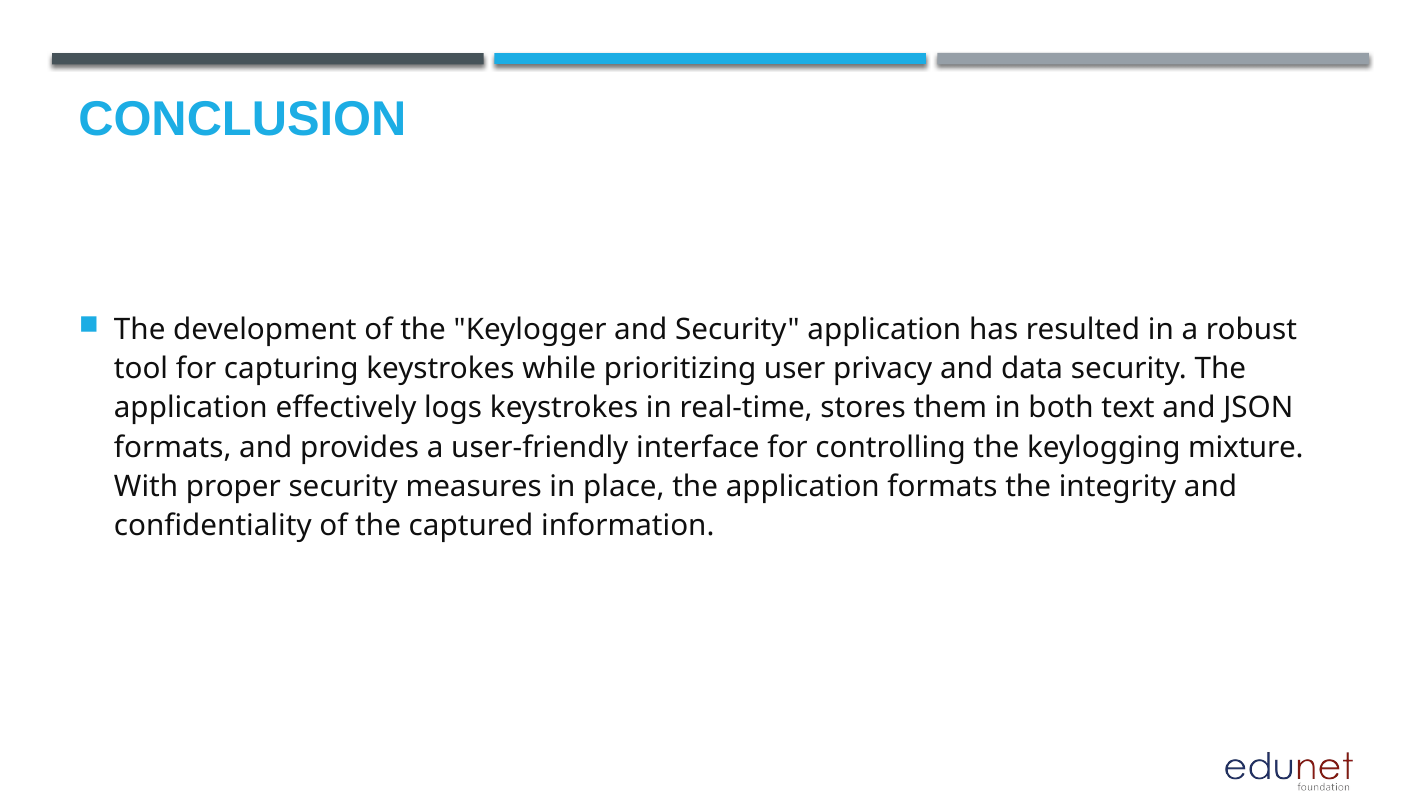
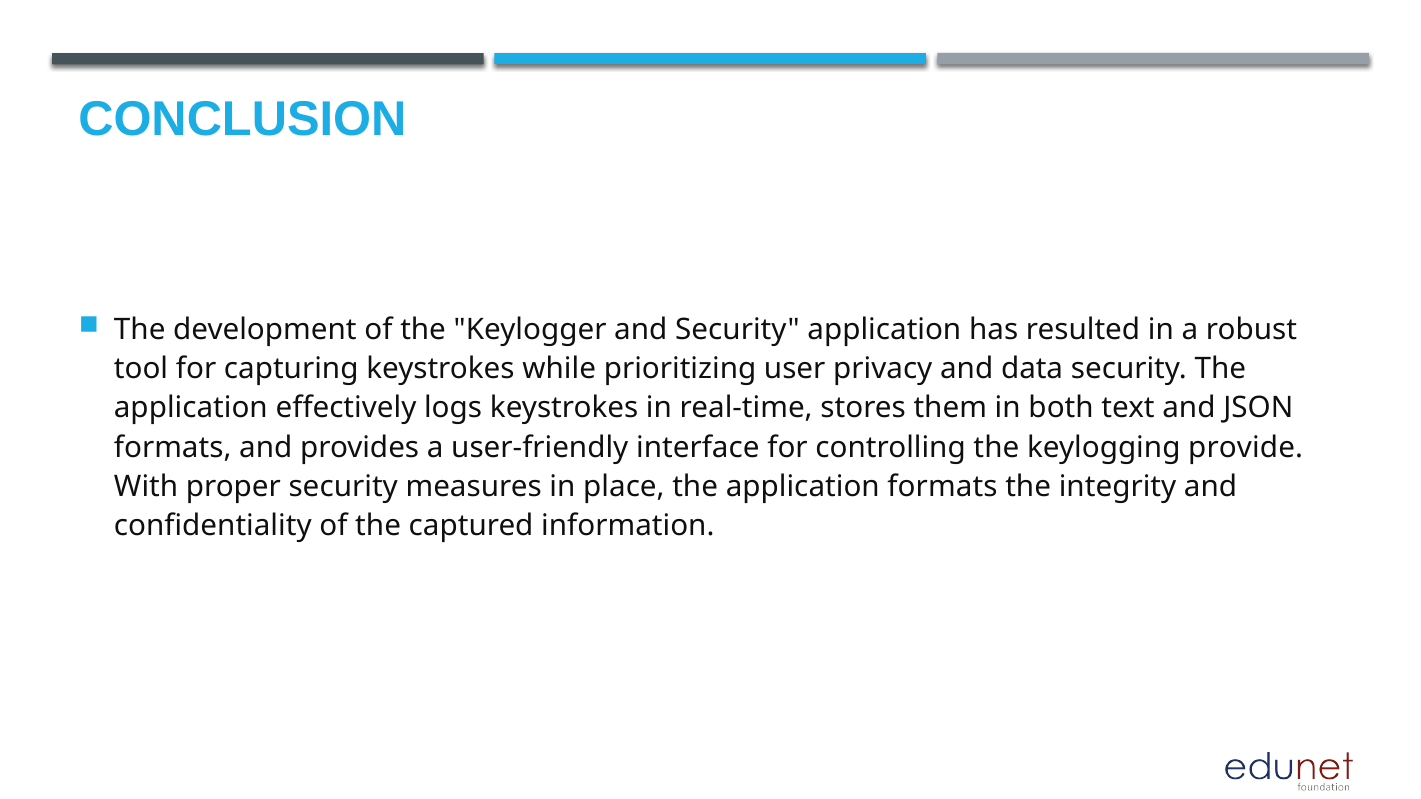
mixture: mixture -> provide (1246, 447)
